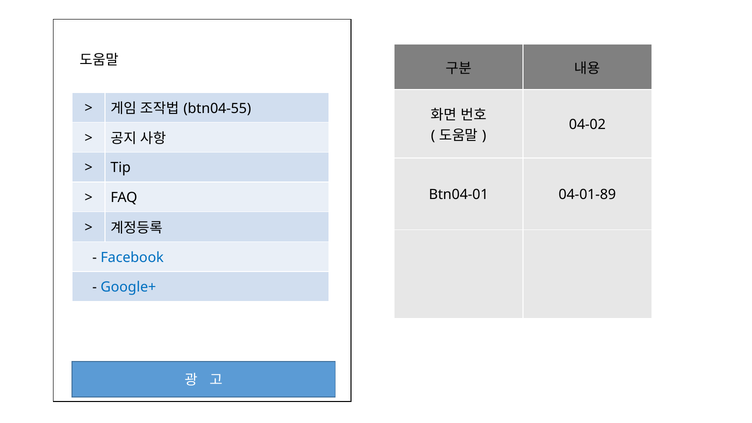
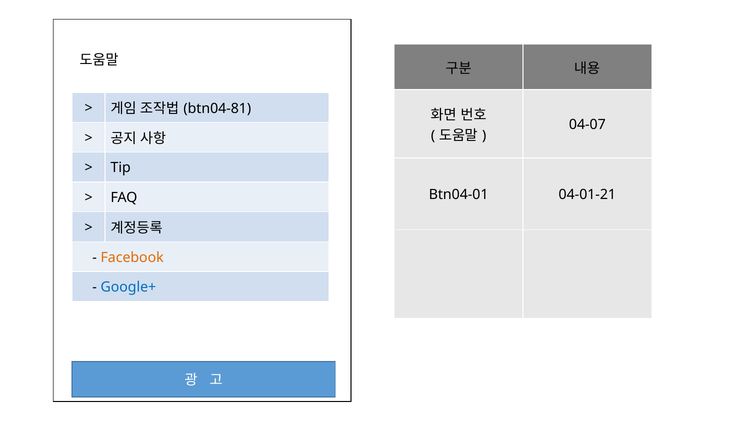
btn04-55: btn04-55 -> btn04-81 (217, 109)
04-02: 04-02 -> 04-07 (587, 125)
04-01-89: 04-01-89 -> 04-01-21 (587, 195)
Facebook colour: blue -> orange (132, 257)
